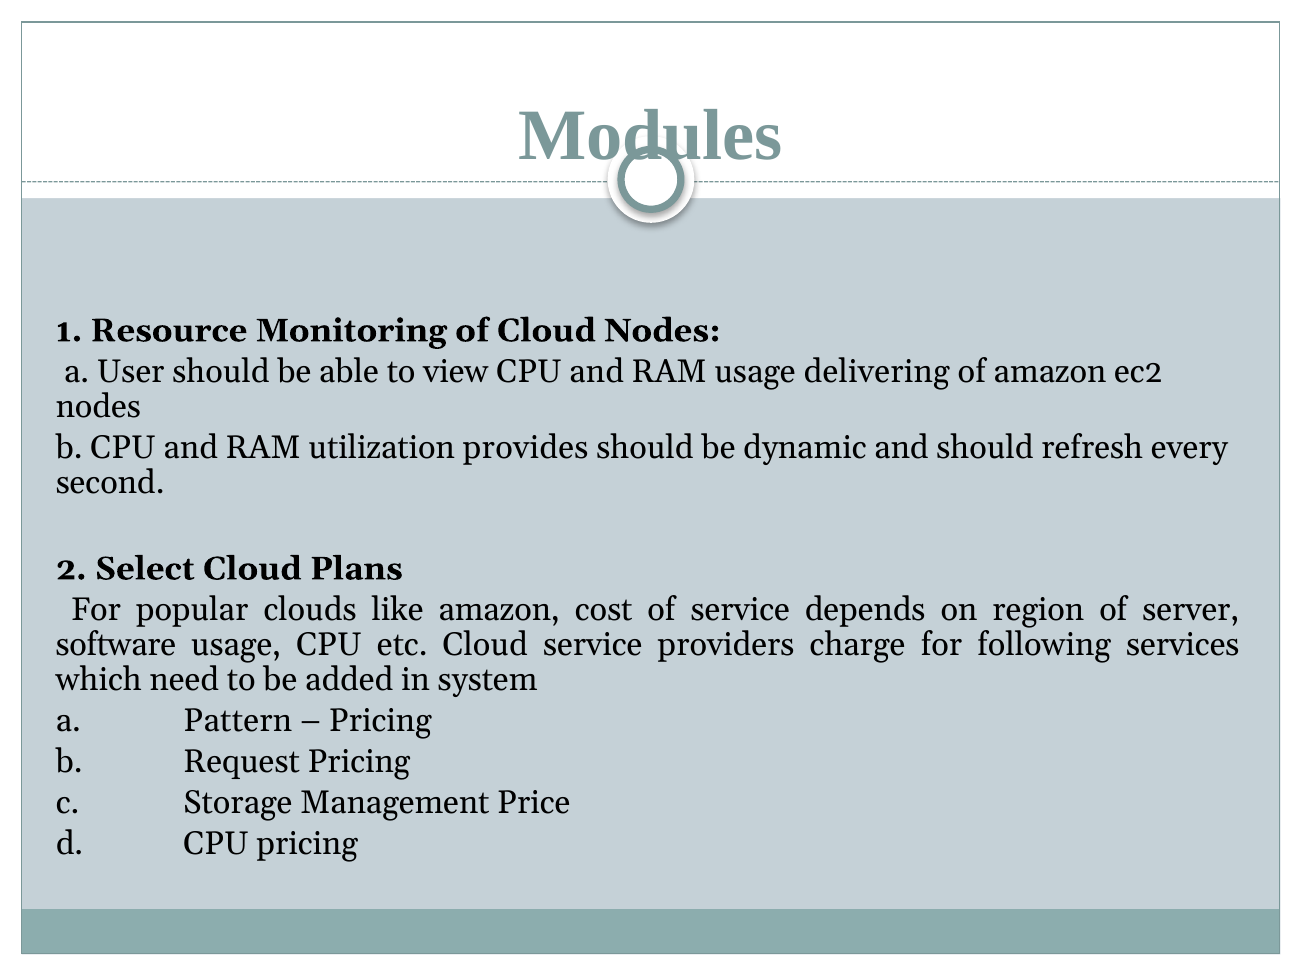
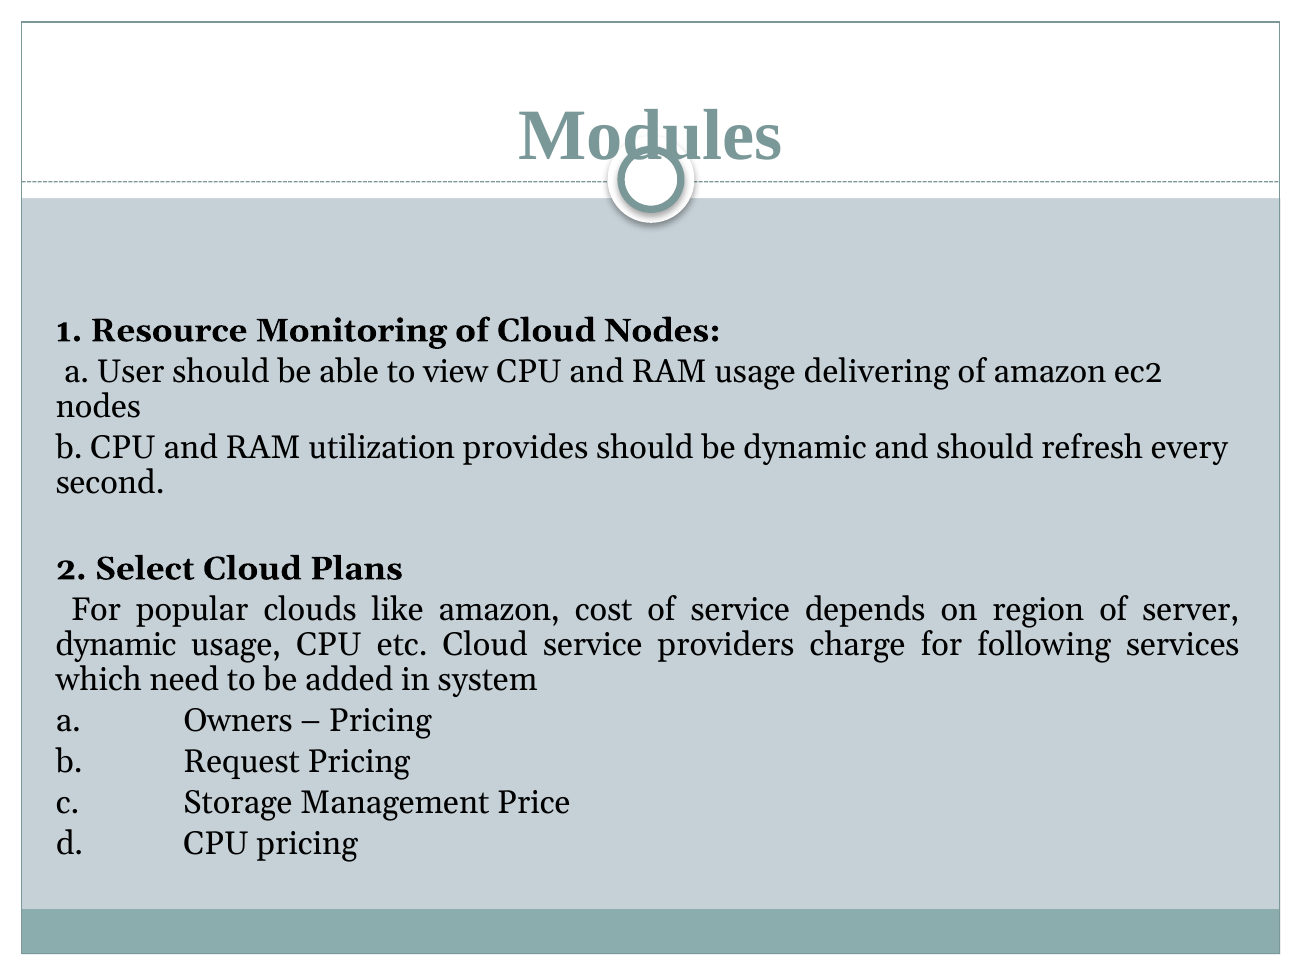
software: software -> dynamic (116, 645)
Pattern: Pattern -> Owners (238, 721)
